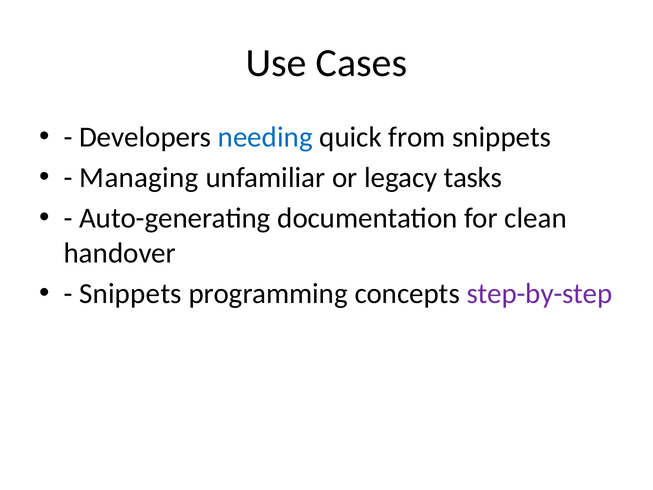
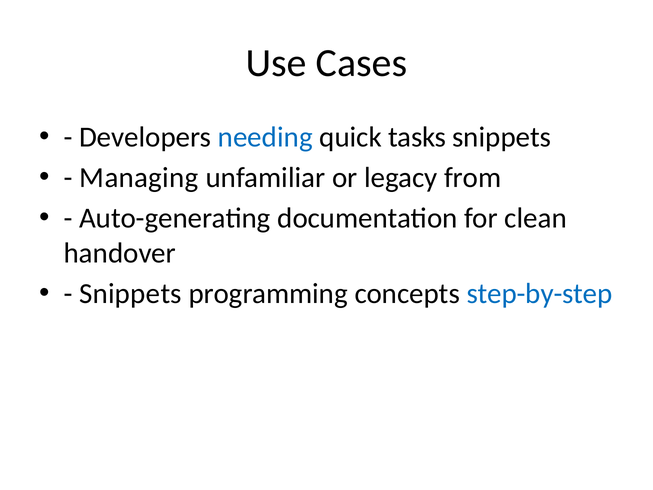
from: from -> tasks (417, 137)
tasks: tasks -> from (473, 178)
step-by-step colour: purple -> blue (540, 294)
